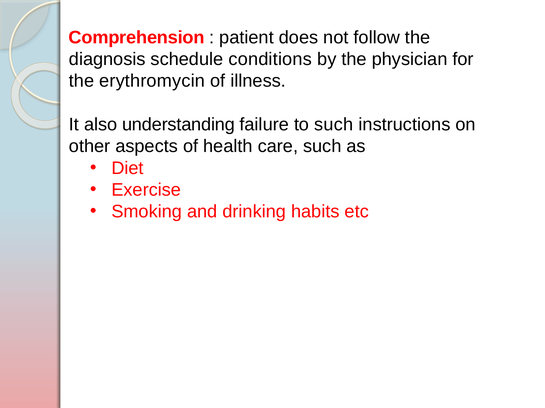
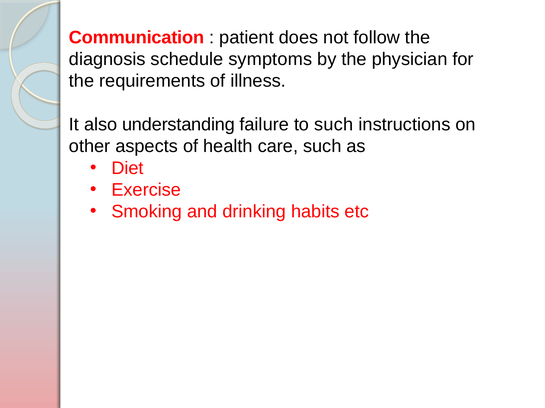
Comprehension: Comprehension -> Communication (137, 38)
conditions: conditions -> symptoms (270, 59)
erythromycin: erythromycin -> requirements (152, 81)
